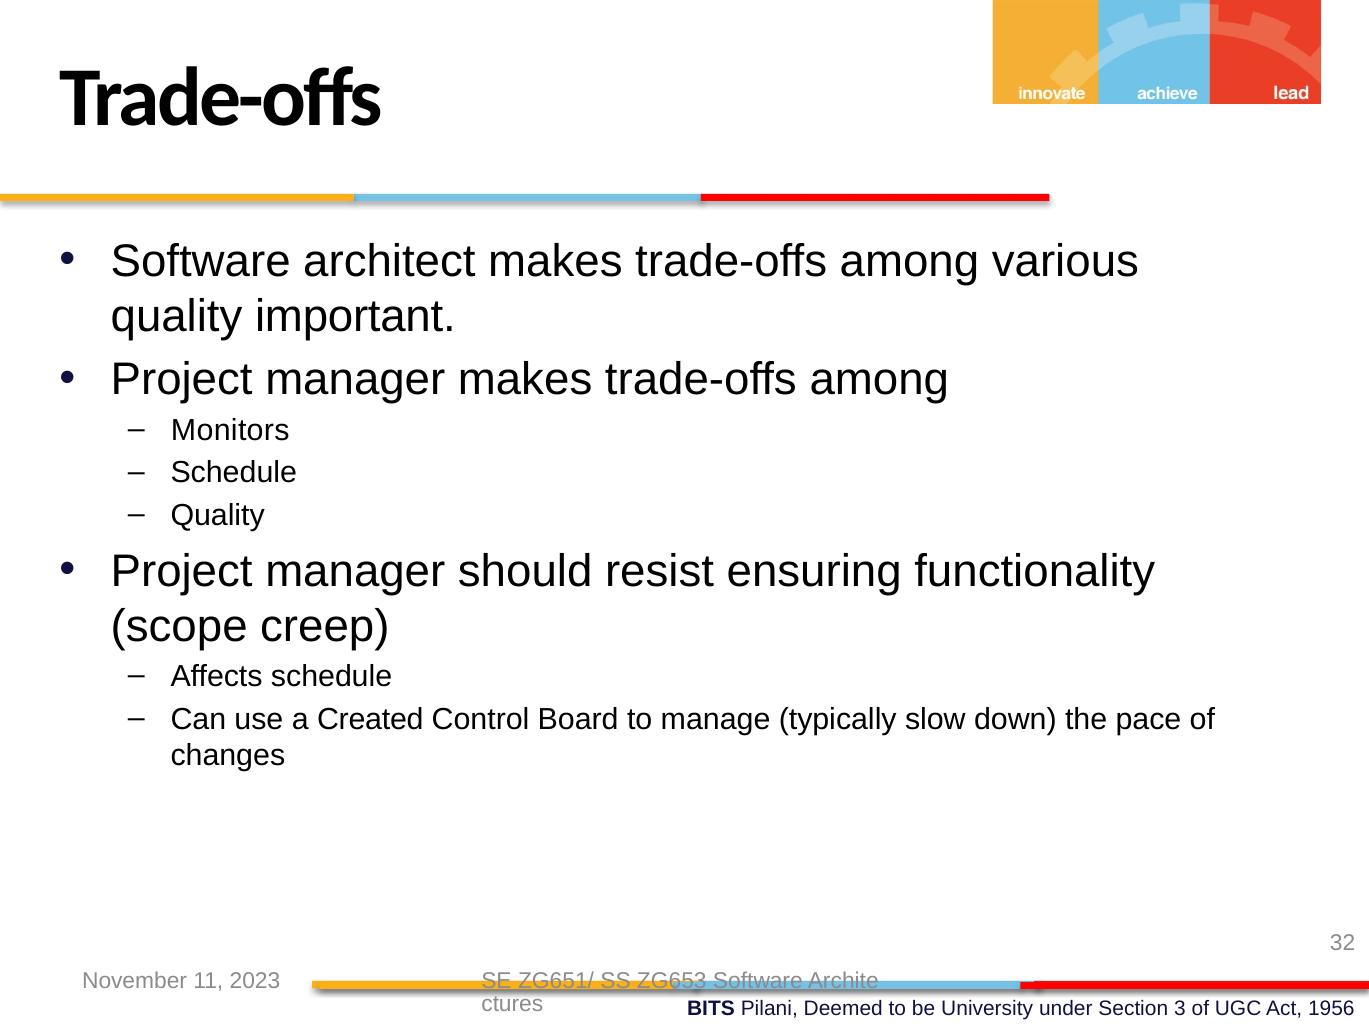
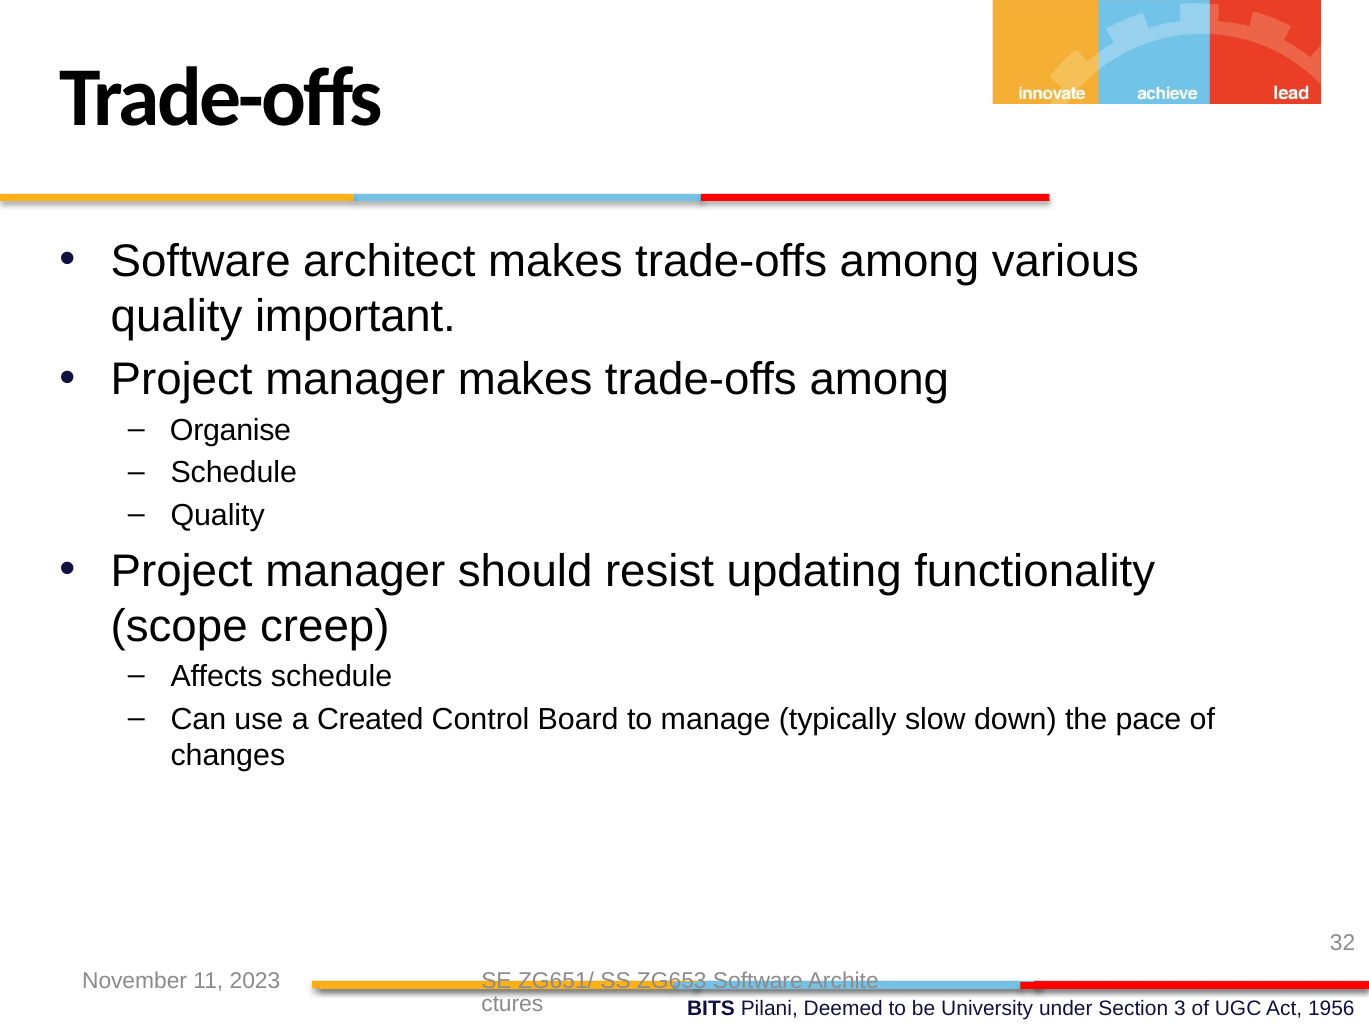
Monitors: Monitors -> Organise (231, 430)
ensuring: ensuring -> updating (814, 571)
